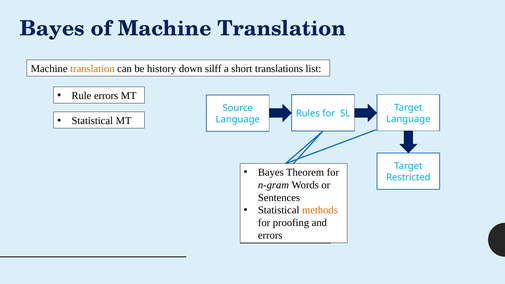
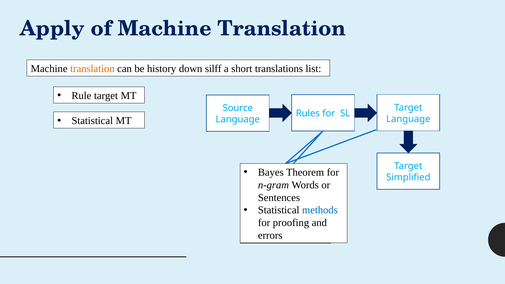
Bayes: Bayes -> Apply (52, 29)
Rule errors: errors -> target (106, 96)
Restricted: Restricted -> Simplified (408, 178)
methods colour: orange -> blue (320, 210)
